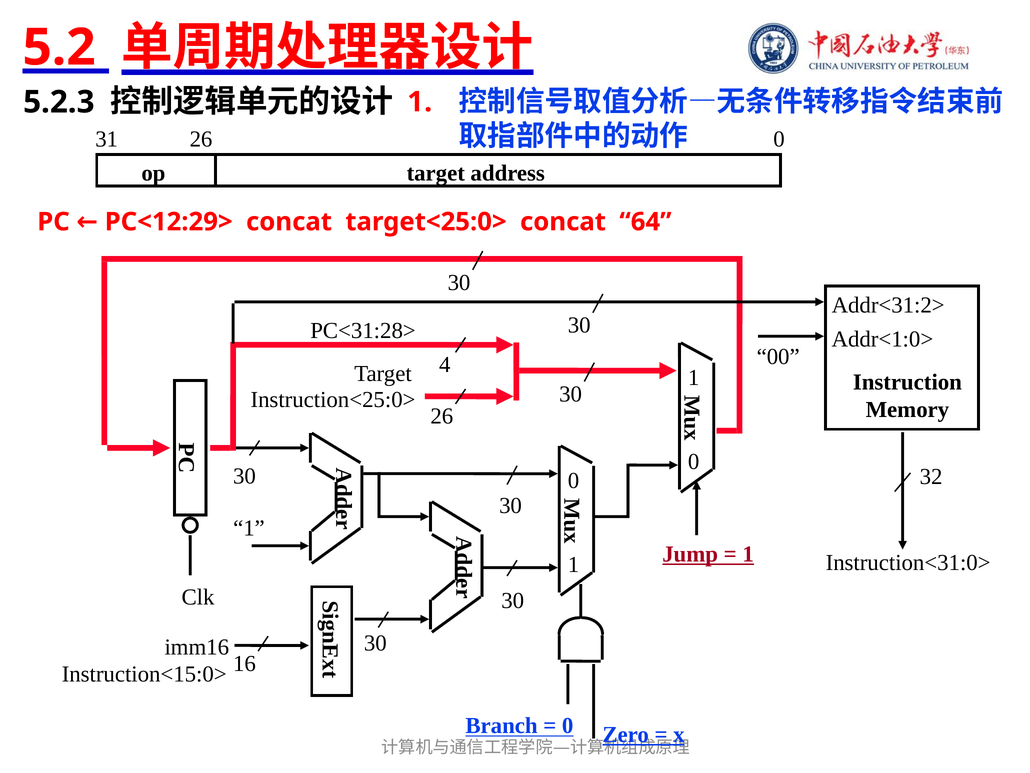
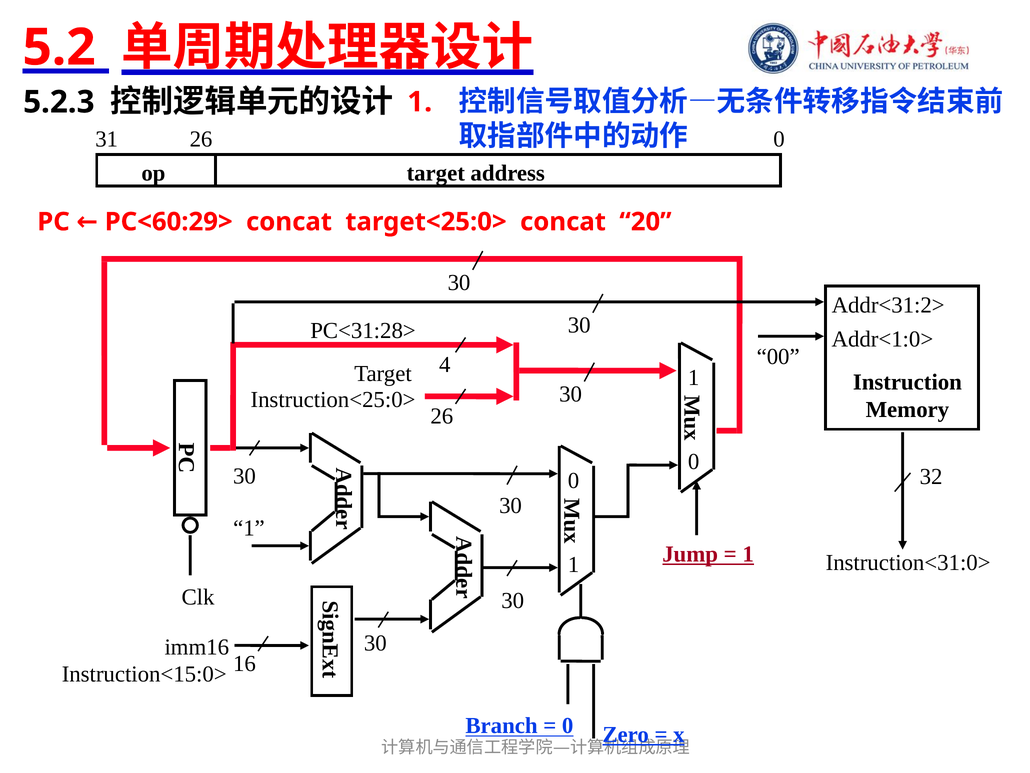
PC<12:29>: PC<12:29> -> PC<60:29> (169, 222)
64: 64 -> 20 (645, 222)
